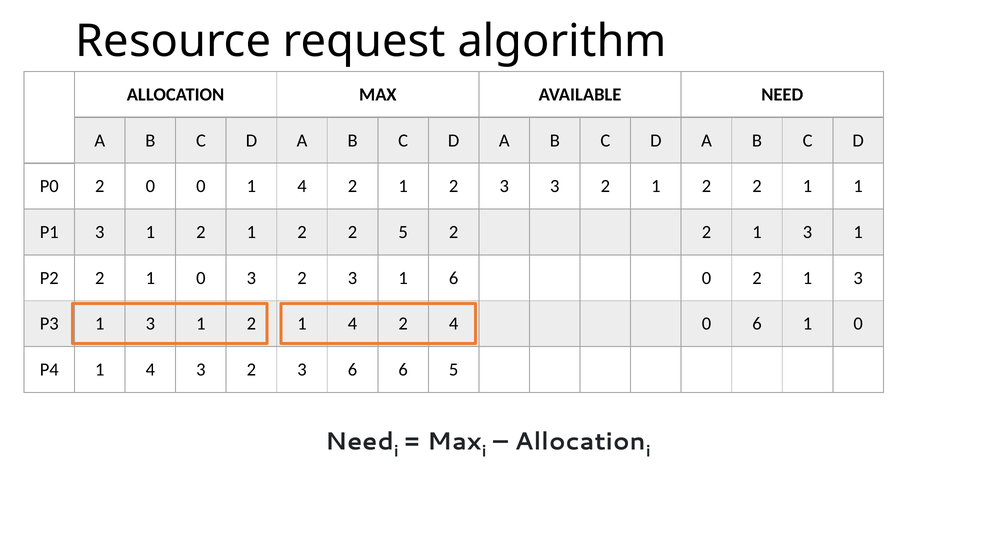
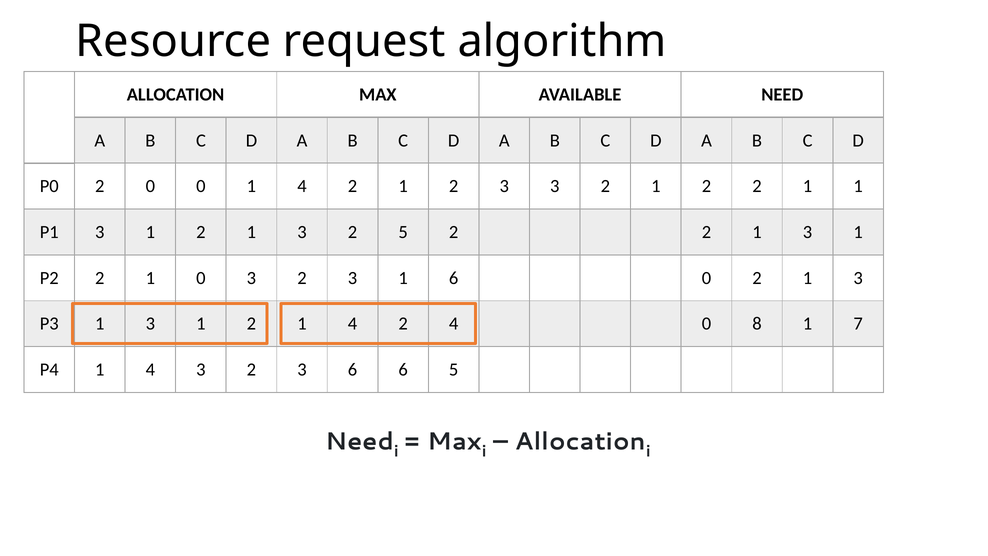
1 2 1 2: 2 -> 3 (302, 232)
0 6: 6 -> 8 (757, 324)
0: 0 -> 7 (858, 324)
